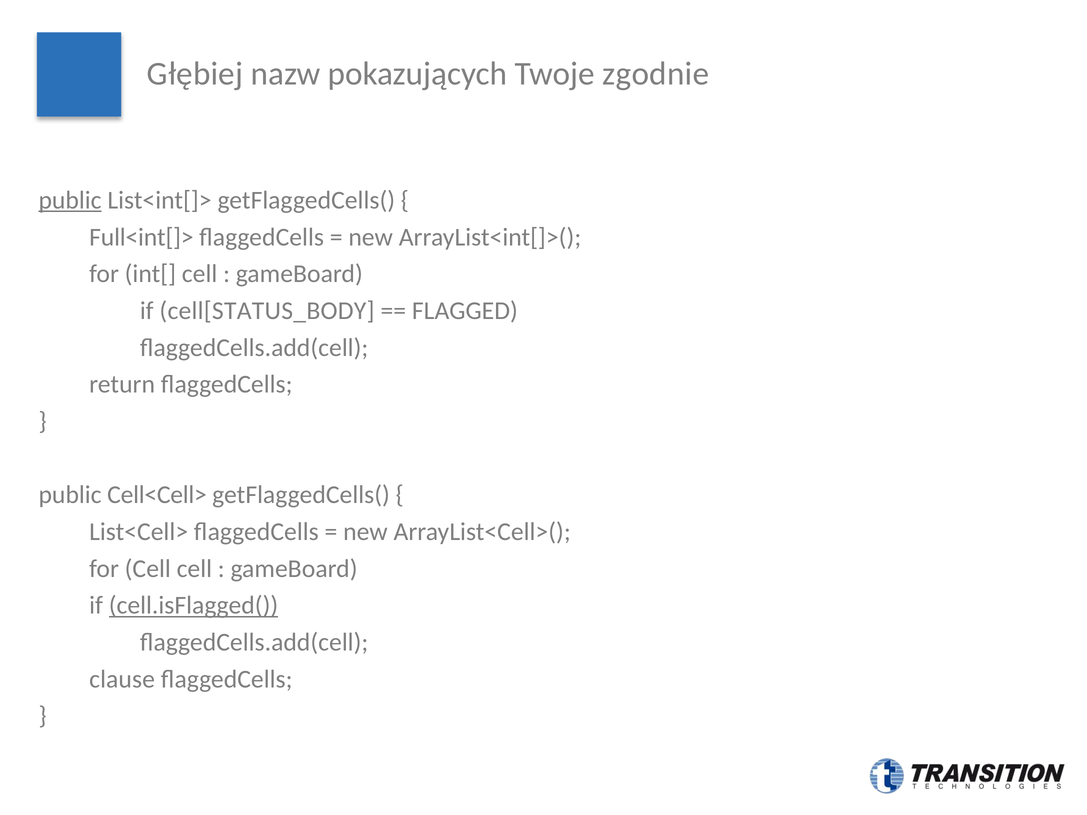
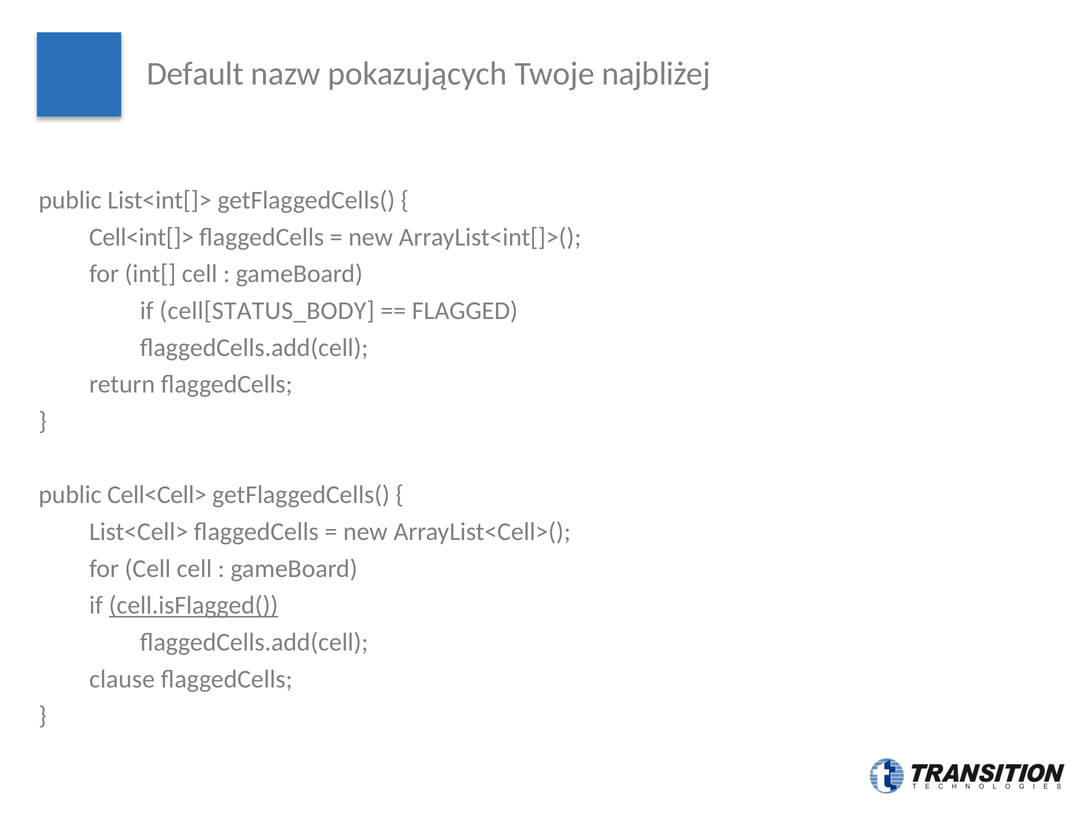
Głębiej: Głębiej -> Default (195, 74)
zgodnie: zgodnie -> najbliżej (656, 74)
public underline: present -> none (70, 200)
Full<int[]>: Full<int[]> -> Cell<int[]> (141, 237)
